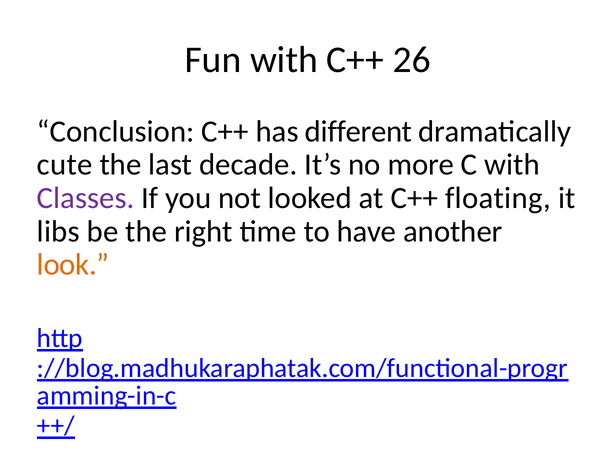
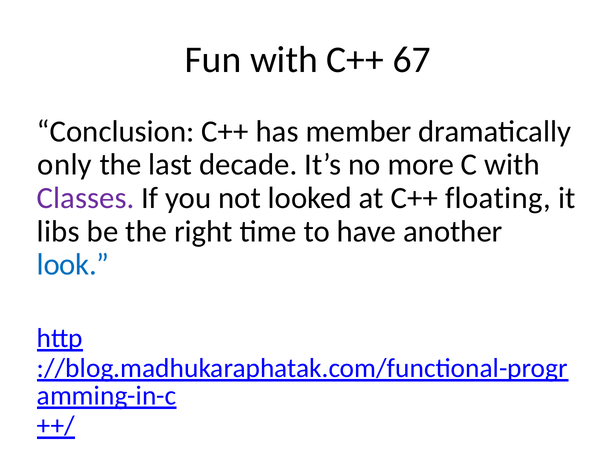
26: 26 -> 67 (412, 60)
different: different -> member (359, 132)
cute: cute -> only (65, 165)
look colour: orange -> blue (73, 265)
